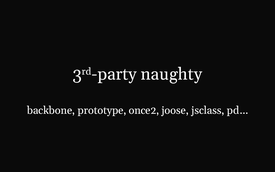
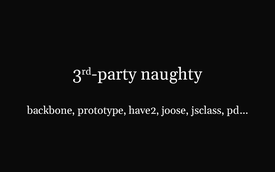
once2: once2 -> have2 (144, 110)
